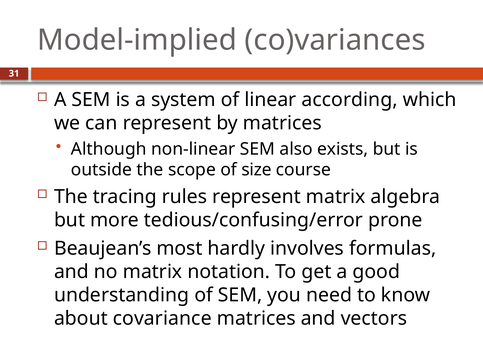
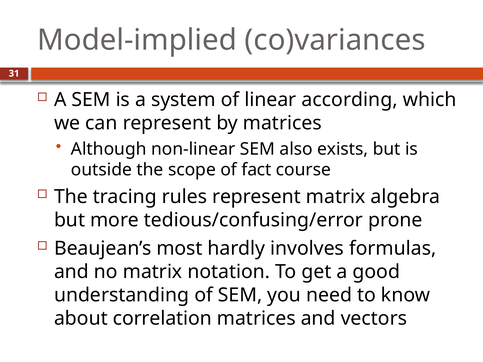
size: size -> fact (257, 170)
covariance: covariance -> correlation (162, 319)
